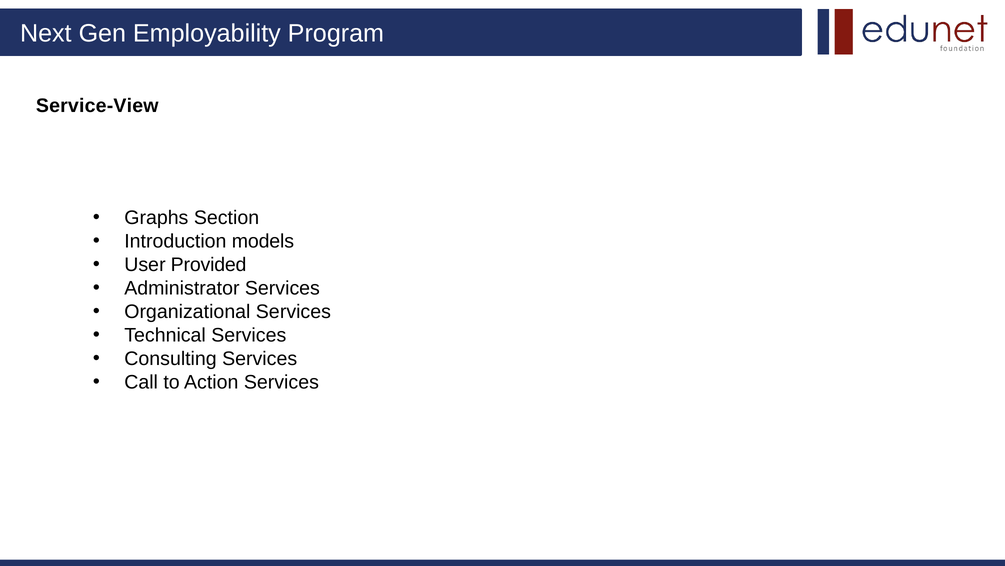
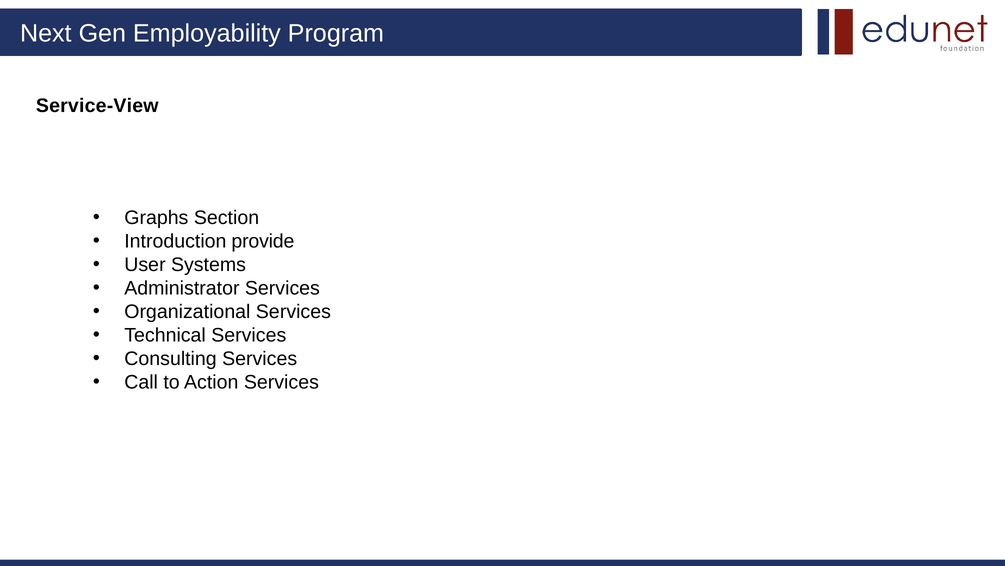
models: models -> provide (263, 241)
Provided: Provided -> Systems (209, 264)
